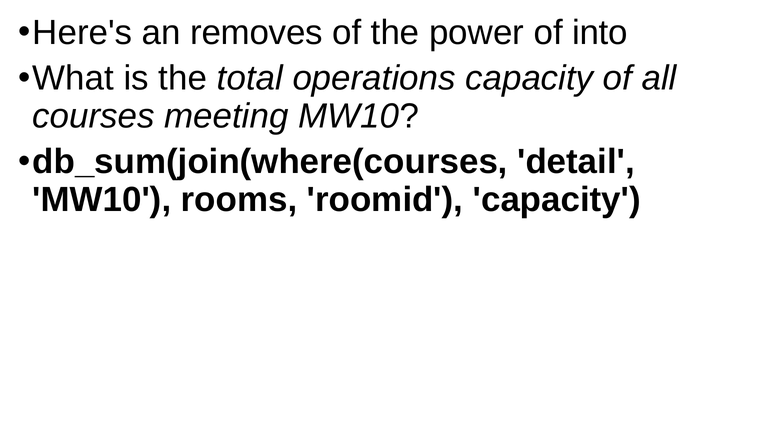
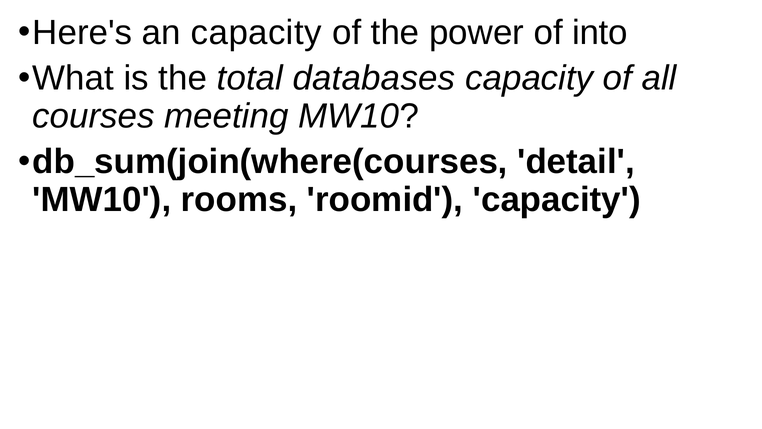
an removes: removes -> capacity (256, 33)
operations: operations -> databases (374, 78)
